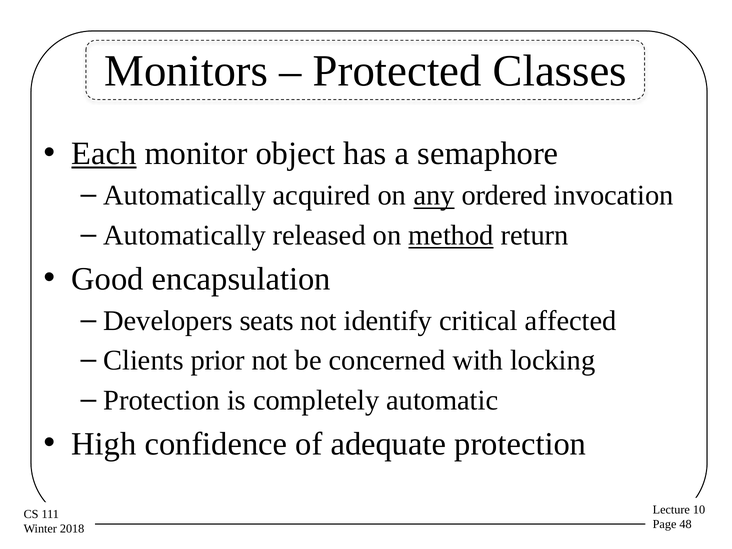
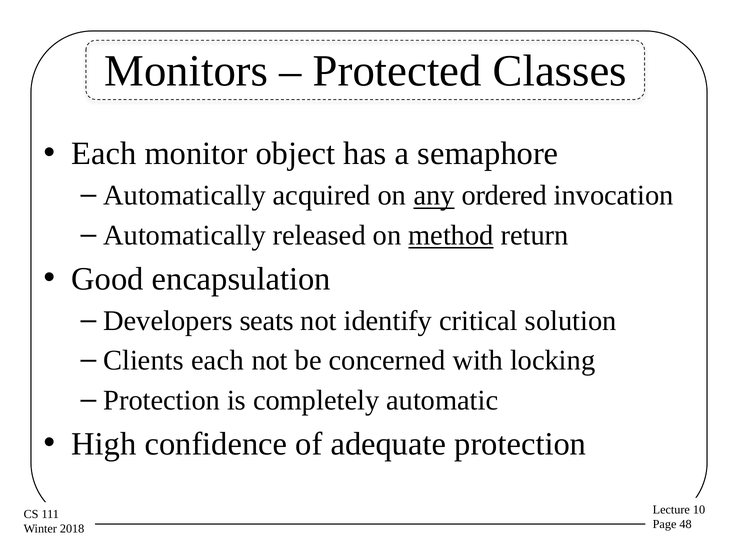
Each underline: present -> none (104, 154)
affected: affected -> solution (571, 321)
Clients prior: prior -> each (218, 361)
